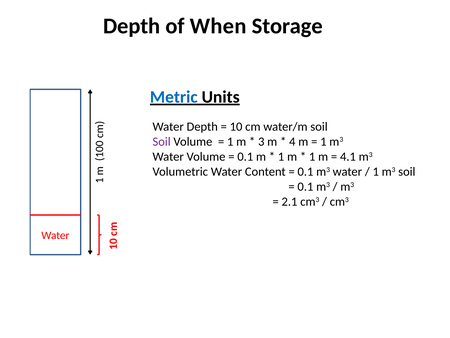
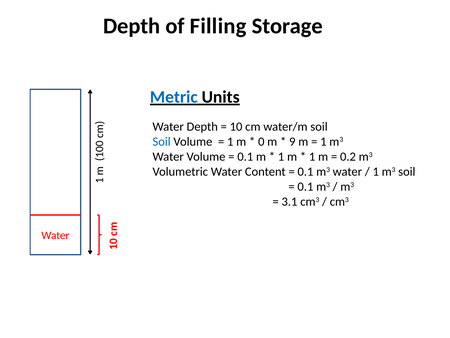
When: When -> Filling (218, 26)
Soil colour: purple -> blue (162, 141)
3: 3 -> 0 (261, 141)
4: 4 -> 9 (292, 141)
4.1: 4.1 -> 0.2 (348, 156)
2.1: 2.1 -> 3.1 (289, 201)
